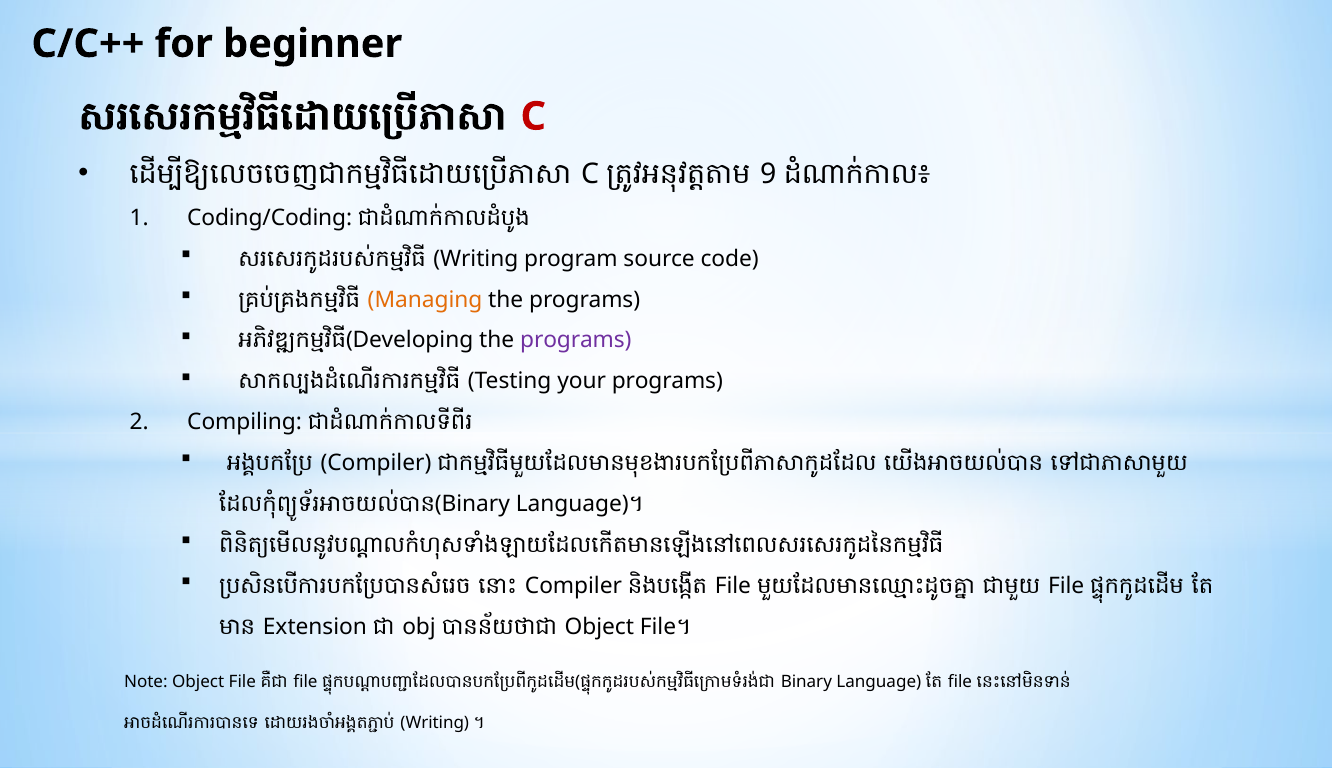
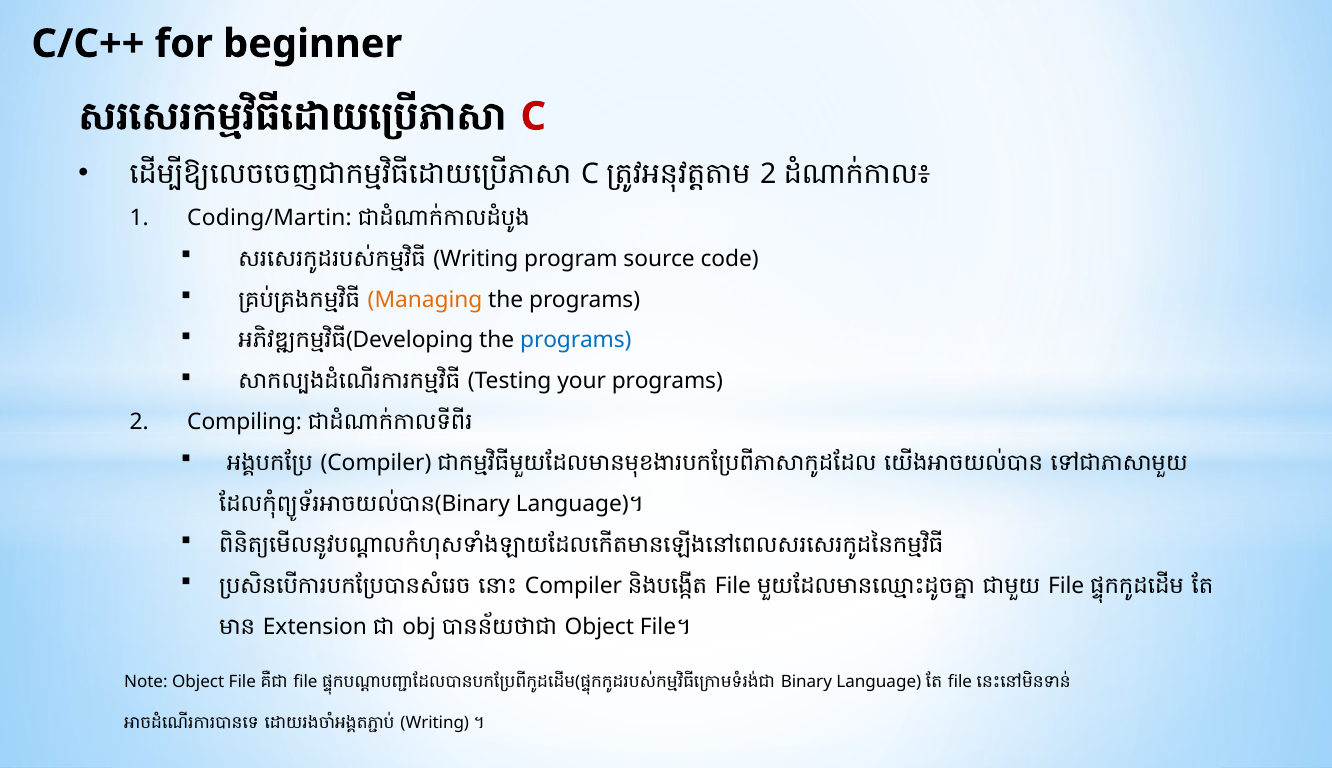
9: 9 -> 2 (768, 174)
Coding/Coding: Coding/Coding -> Coding/Martin (269, 218)
programs colour: purple -> blue (576, 341)
